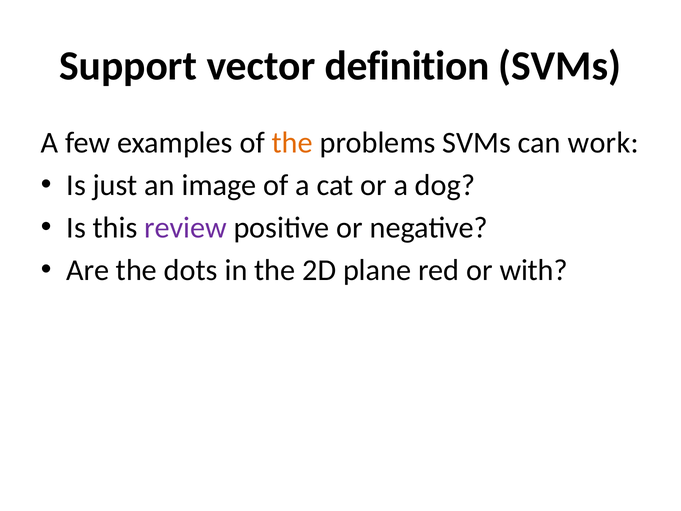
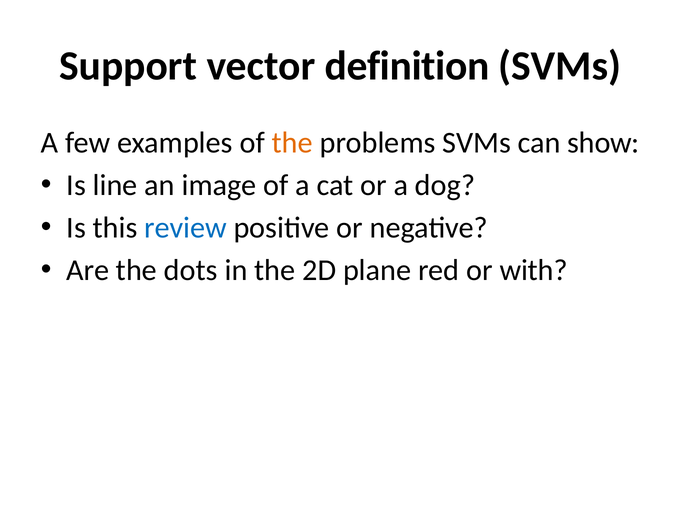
work: work -> show (603, 143)
just: just -> line (115, 185)
review colour: purple -> blue (186, 228)
